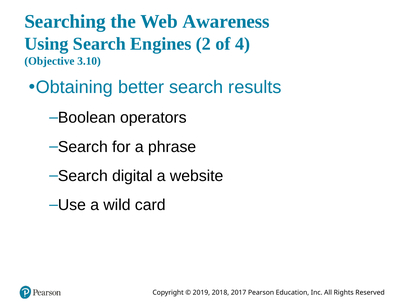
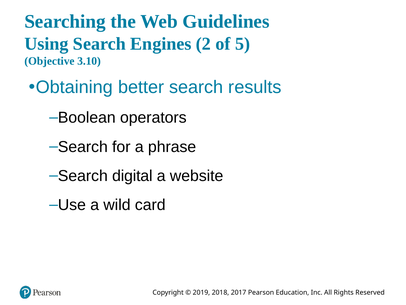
Awareness: Awareness -> Guidelines (226, 22)
4: 4 -> 5 (243, 44)
